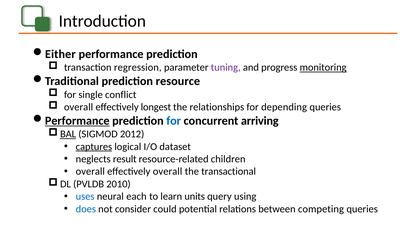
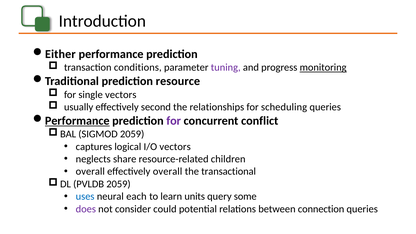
regression: regression -> conditions (138, 68)
single conflict: conflict -> vectors (121, 95)
overall: overall -> usually (79, 107)
longest: longest -> second (156, 107)
depending: depending -> scheduling (284, 107)
for colour: blue -> purple (174, 121)
arriving: arriving -> conflict (260, 121)
BAL underline: present -> none (68, 134)
SIGMOD 2012: 2012 -> 2059 (132, 134)
captures underline: present -> none (94, 147)
I/O dataset: dataset -> vectors (175, 147)
result: result -> share (125, 159)
PVLDB 2010: 2010 -> 2059 (118, 184)
using: using -> some (245, 197)
does colour: blue -> purple (86, 209)
competing: competing -> connection (321, 209)
